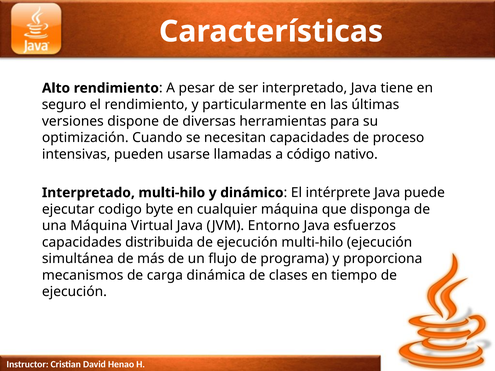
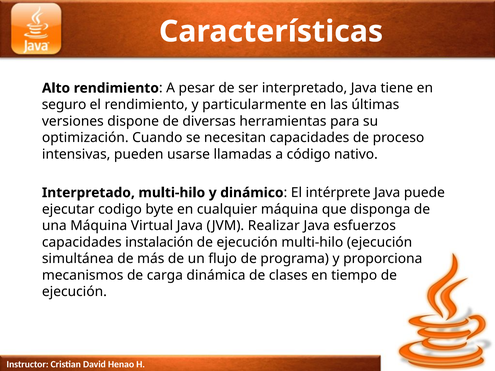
Entorno: Entorno -> Realizar (274, 226)
distribuida: distribuida -> instalación (159, 242)
